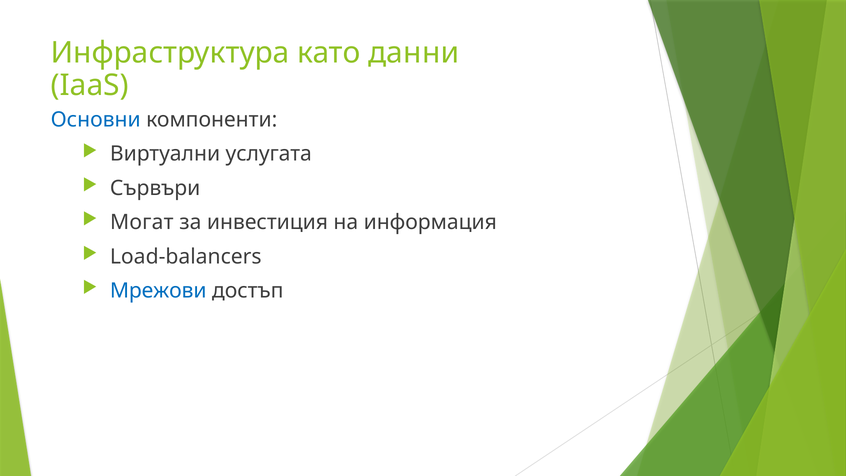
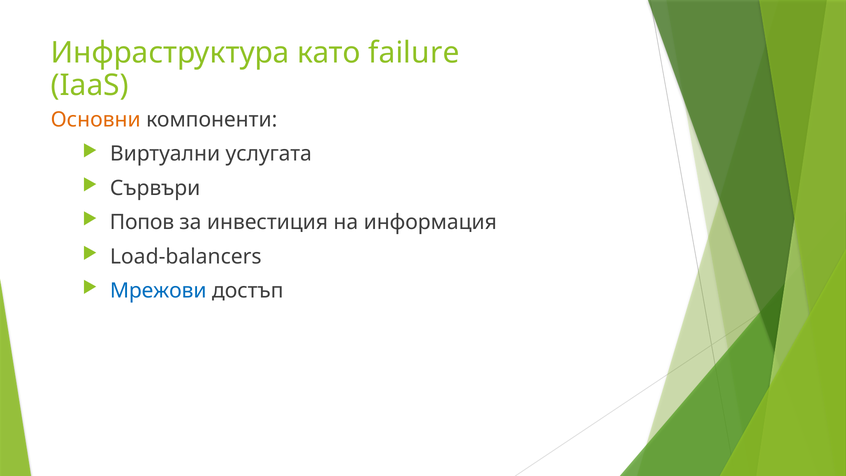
данни: данни -> failure (414, 53)
Основни colour: blue -> orange (96, 120)
Могат: Могат -> Попов (142, 222)
